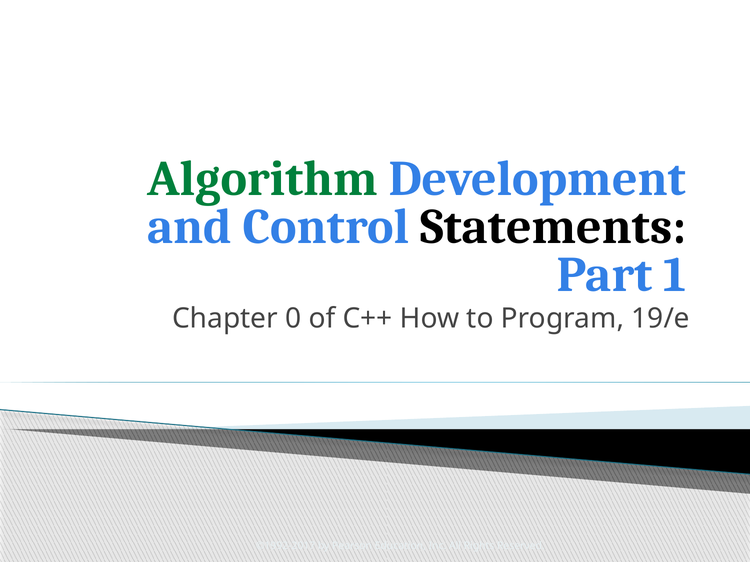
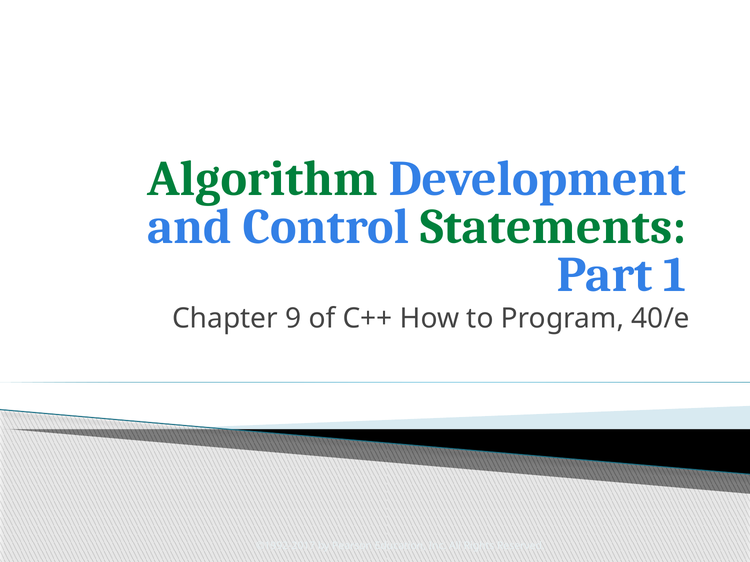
Statements colour: black -> green (553, 227)
0: 0 -> 9 (293, 319)
19/e: 19/e -> 40/e (661, 319)
